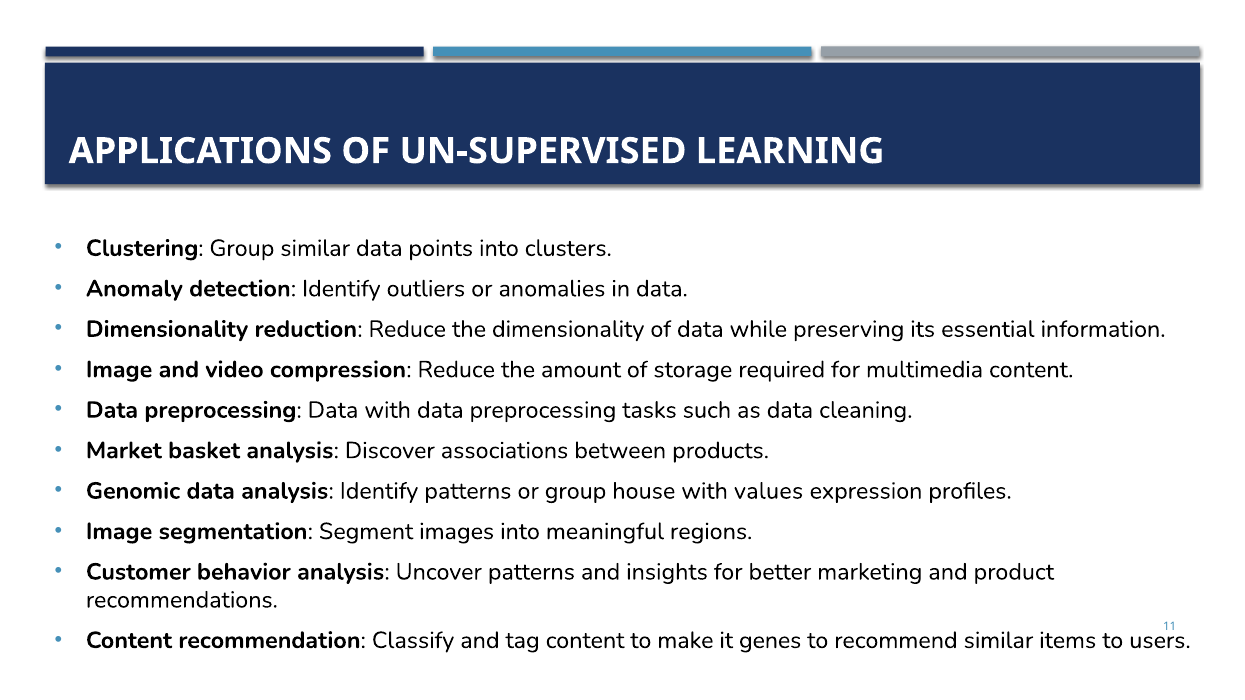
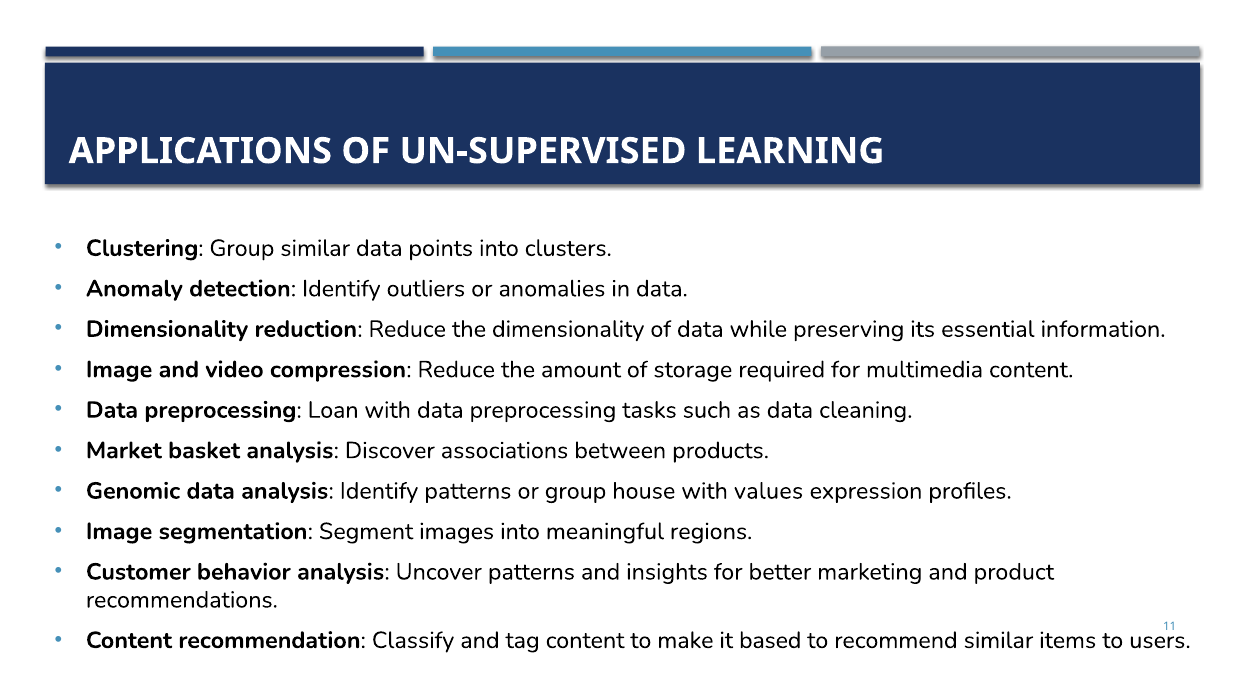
preprocessing Data: Data -> Loan (333, 410)
genes: genes -> based (770, 641)
